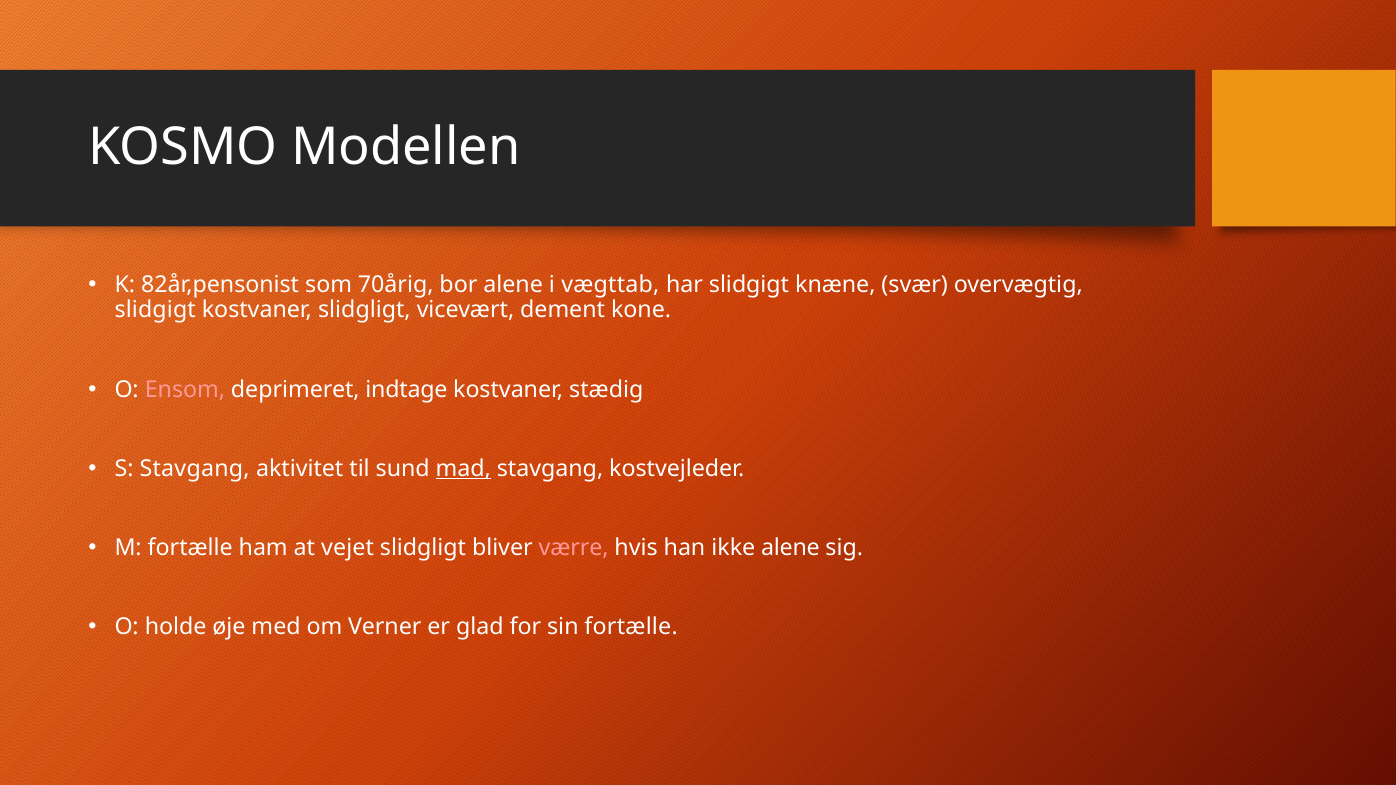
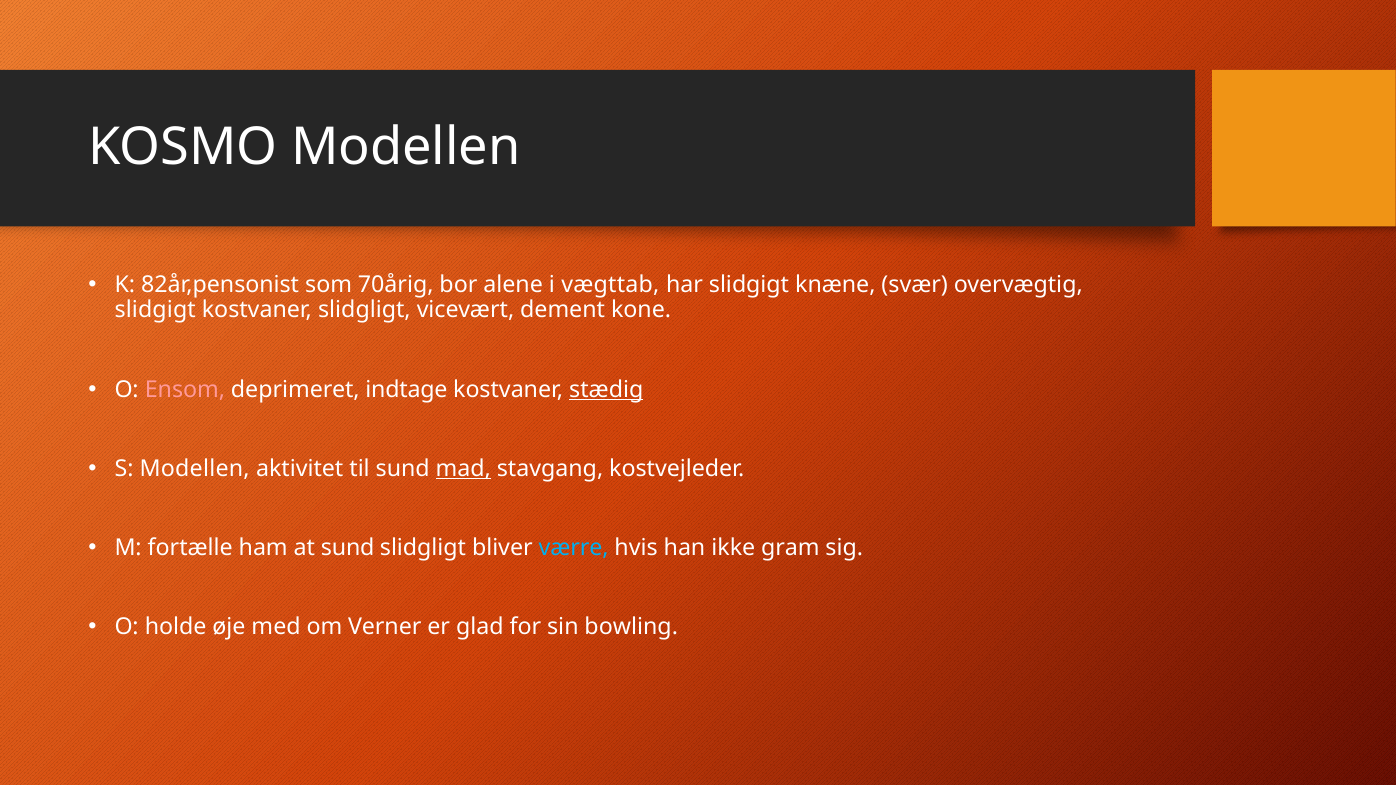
stædig underline: none -> present (606, 389)
S Stavgang: Stavgang -> Modellen (195, 469)
at vejet: vejet -> sund (348, 548)
værre colour: pink -> light blue (574, 548)
ikke alene: alene -> gram (790, 548)
sin fortælle: fortælle -> bowling (631, 627)
